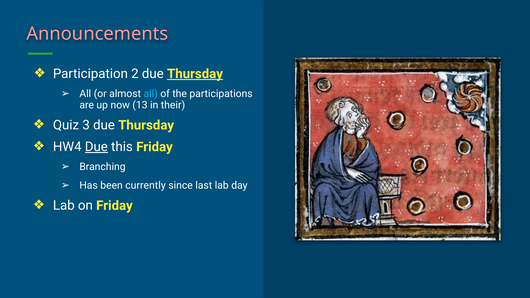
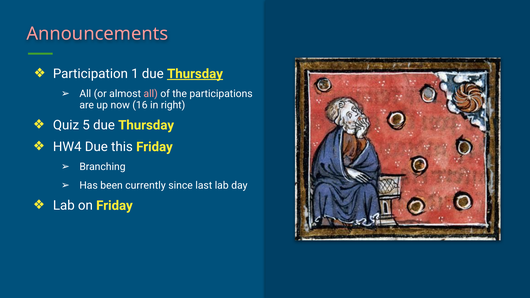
2: 2 -> 1 (135, 74)
all colour: light blue -> pink (151, 94)
13: 13 -> 16 (140, 105)
their: their -> right (173, 105)
3: 3 -> 5 (86, 125)
Due underline: present -> none (96, 147)
